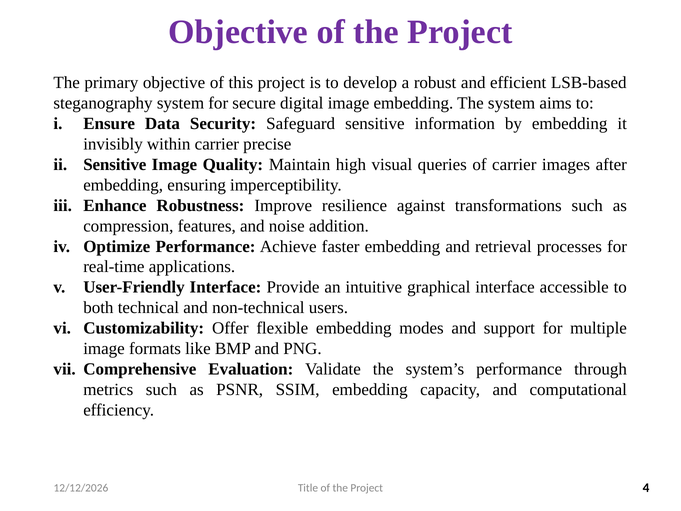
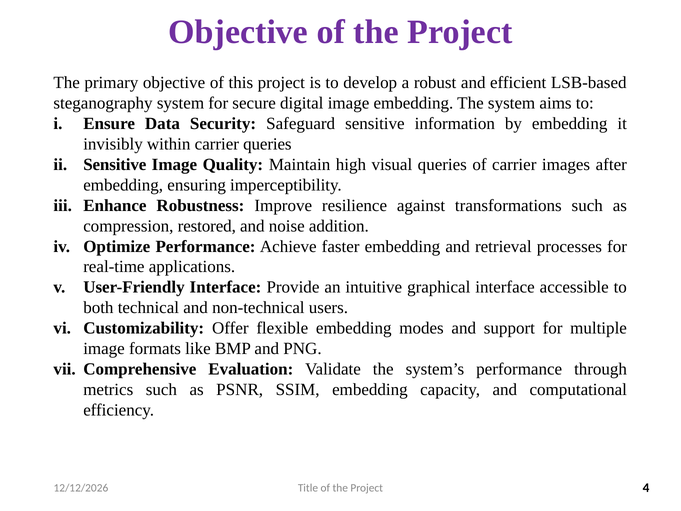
carrier precise: precise -> queries (267, 144)
features: features -> restored (207, 226)
